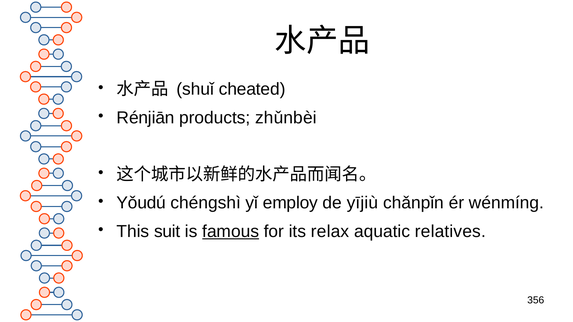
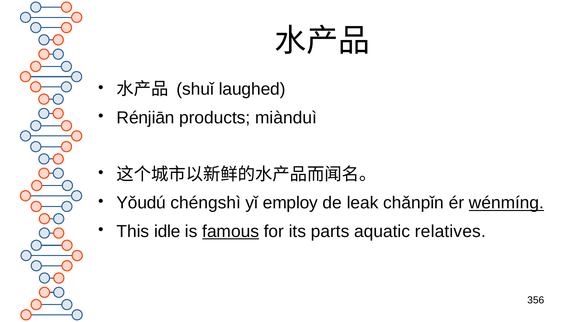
cheated: cheated -> laughed (252, 89)
zhǔnbèi: zhǔnbèi -> miànduì (286, 118)
yījiù: yījiù -> leak (363, 203)
wénmíng underline: none -> present (506, 203)
suit: suit -> idle (167, 232)
relax: relax -> parts (330, 232)
